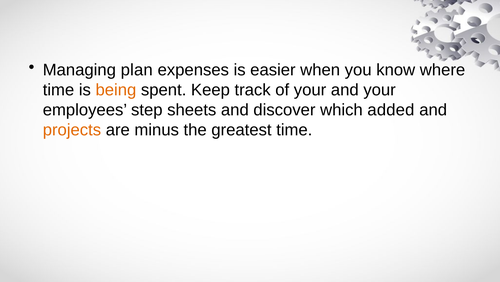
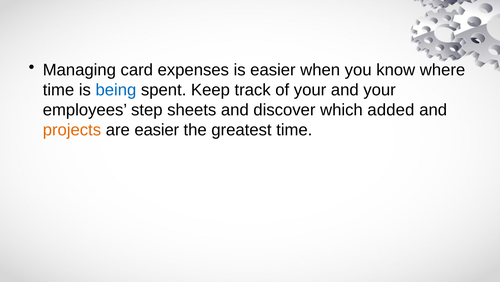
plan: plan -> card (137, 70)
being colour: orange -> blue (116, 90)
are minus: minus -> easier (157, 130)
